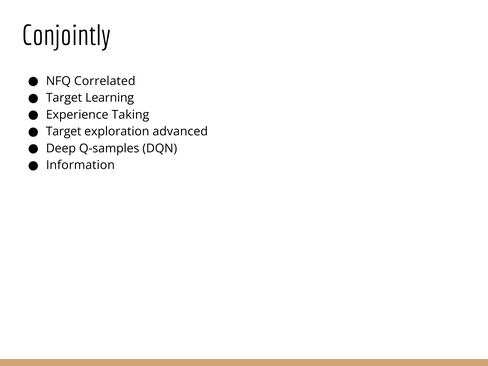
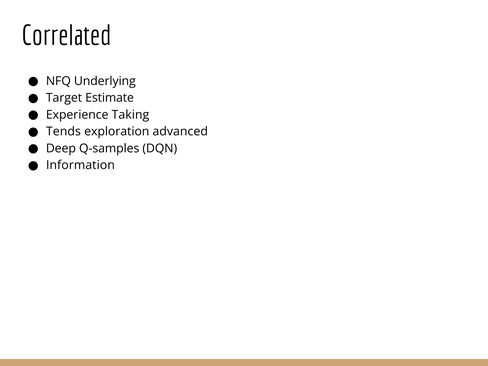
Conjointly: Conjointly -> Correlated (66, 36)
Correlated: Correlated -> Underlying (105, 81)
Learning: Learning -> Estimate (110, 98)
Target: Target -> Tends (63, 132)
